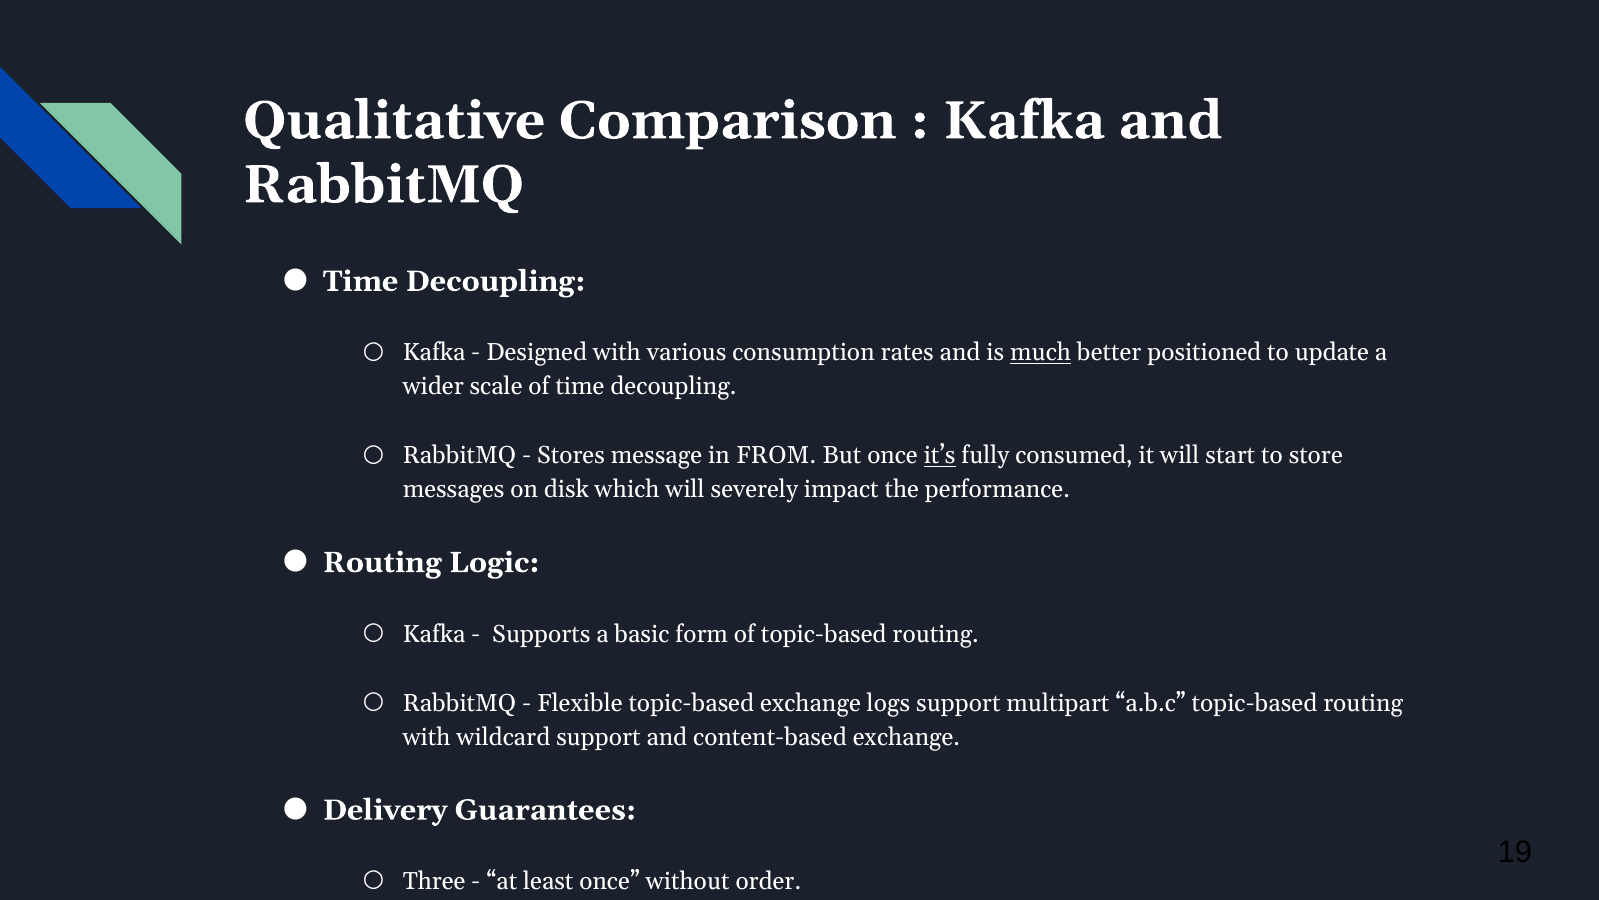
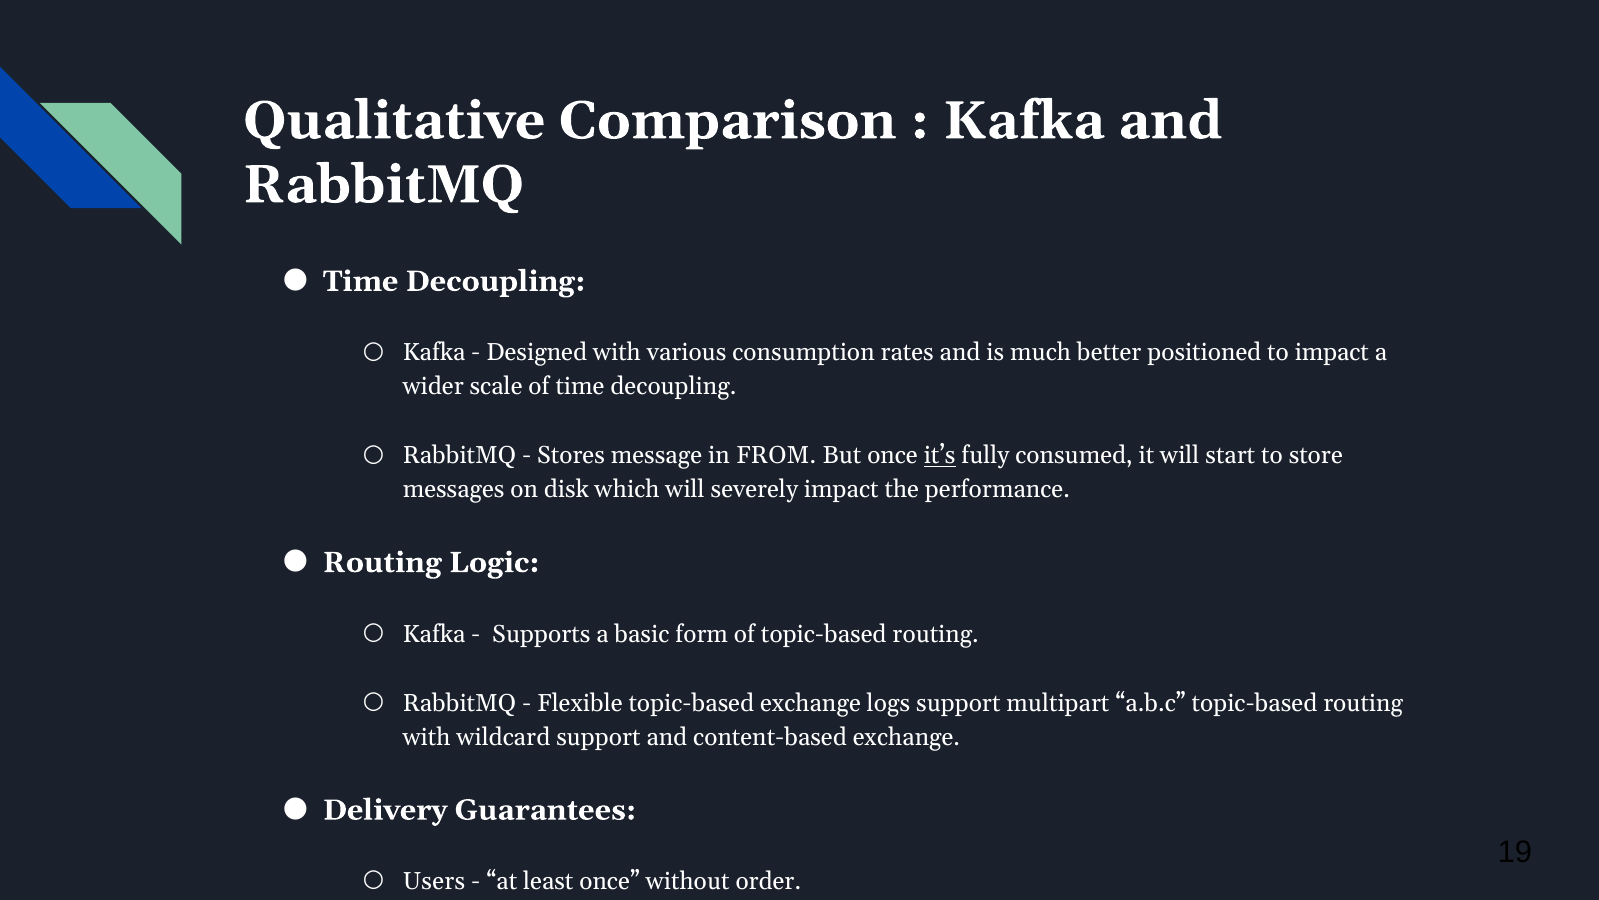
much underline: present -> none (1041, 353)
to update: update -> impact (1332, 353)
Three: Three -> Users (434, 881)
